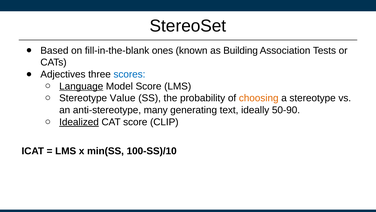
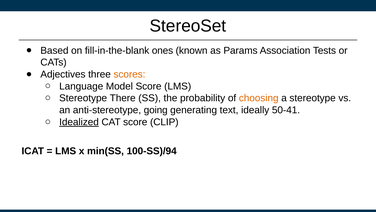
Building: Building -> Params (241, 50)
scores colour: blue -> orange (129, 74)
Language underline: present -> none (81, 86)
Value: Value -> There (123, 98)
many: many -> going (156, 110)
50-90: 50-90 -> 50-41 (286, 110)
100-SS)/10: 100-SS)/10 -> 100-SS)/94 (152, 151)
